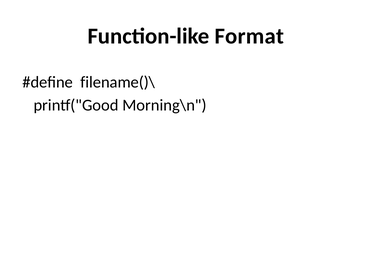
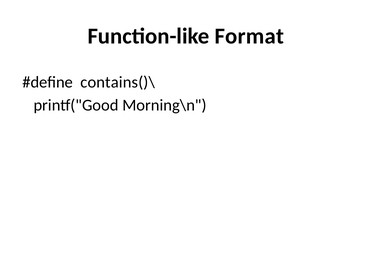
filename()\: filename()\ -> contains()\ (118, 82)
